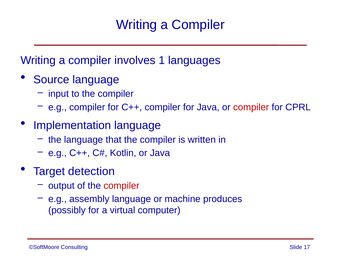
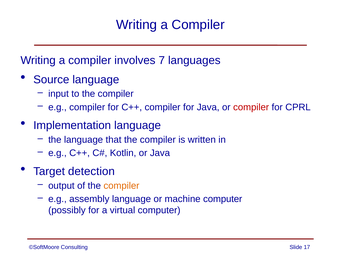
1: 1 -> 7 (162, 60)
compiler colour: red -> orange (121, 185)
machine produces: produces -> computer (223, 199)
